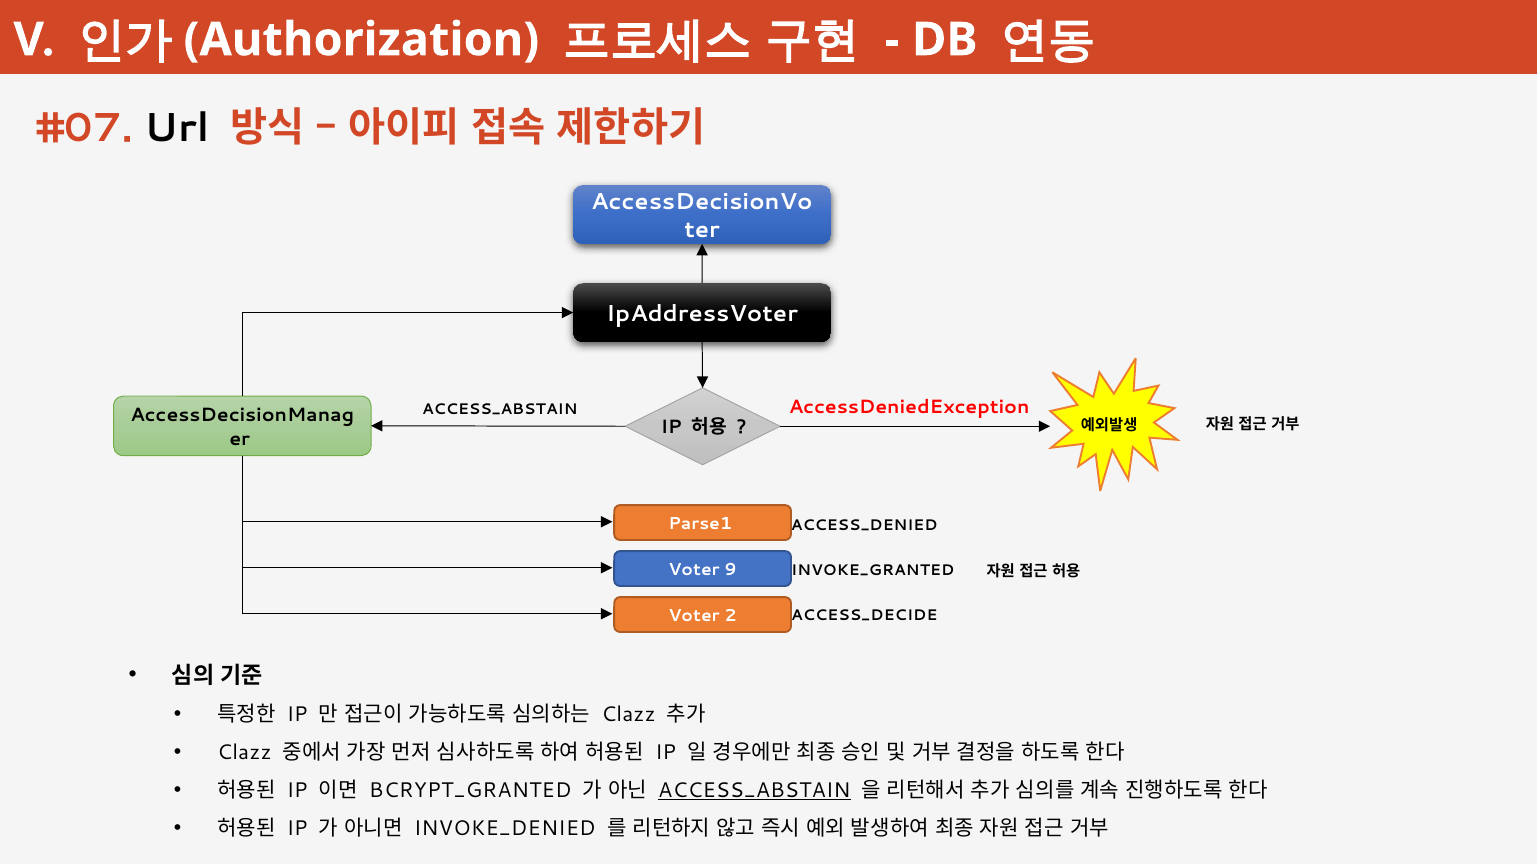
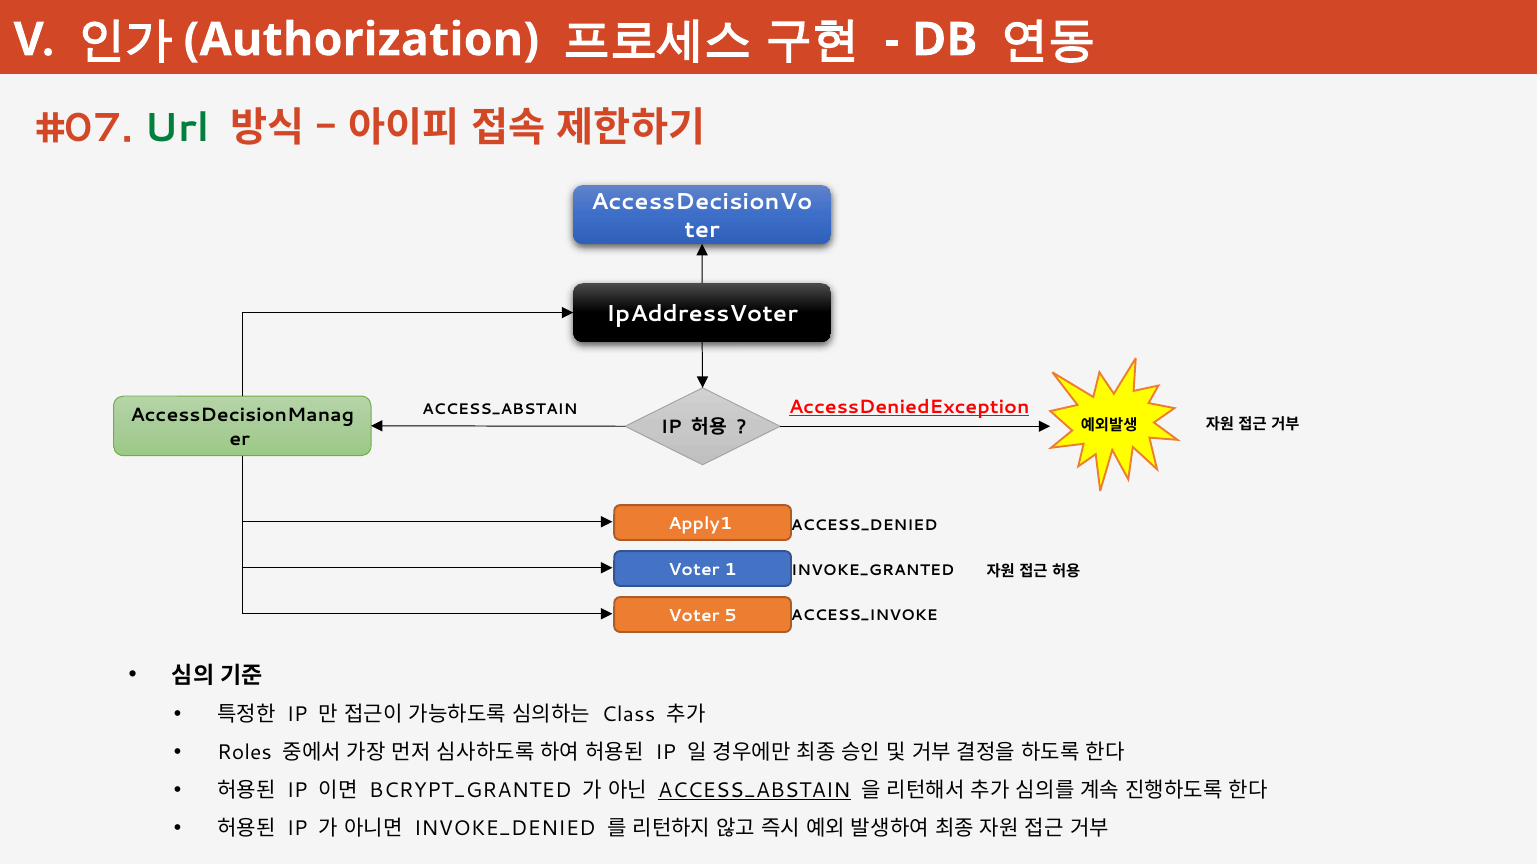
Url colour: black -> green (177, 128)
AccessDeniedException underline: none -> present (909, 407)
Parse1: Parse1 -> Apply1 (700, 524)
9: 9 -> 1 (731, 570)
2: 2 -> 5 (731, 616)
ACCESS_DECIDE: ACCESS_DECIDE -> ACCESS_INVOKE (864, 616)
Clazz: Clazz -> Class (628, 715)
Clazz: Clazz -> Roles (245, 753)
